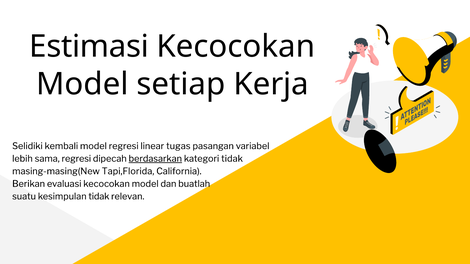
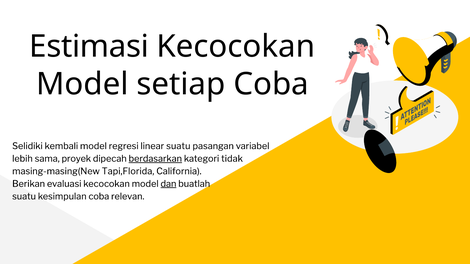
setiap Kerja: Kerja -> Coba (271, 84)
linear tugas: tugas -> suatu (178, 146)
sama regresi: regresi -> proyek (76, 159)
dan underline: none -> present (168, 184)
kesimpulan tidak: tidak -> coba (99, 197)
